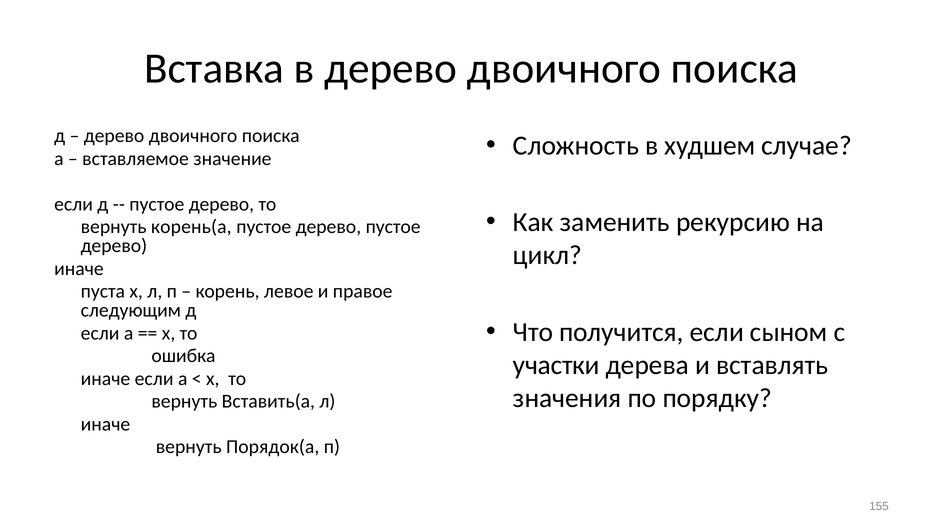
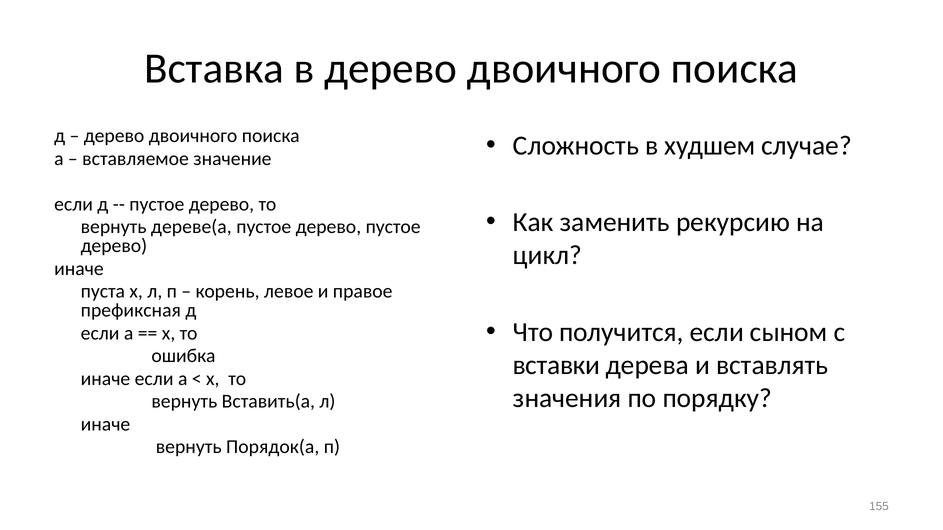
корень(а: корень(а -> дереве(а (191, 227)
следующим: следующим -> префиксная (131, 311)
участки: участки -> вставки (556, 365)
